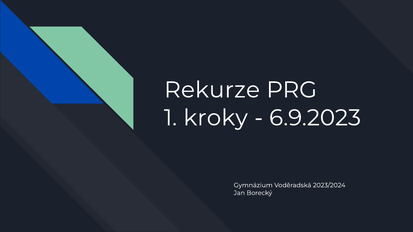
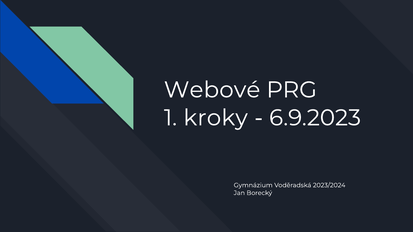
Rekurze: Rekurze -> Webové (212, 90)
